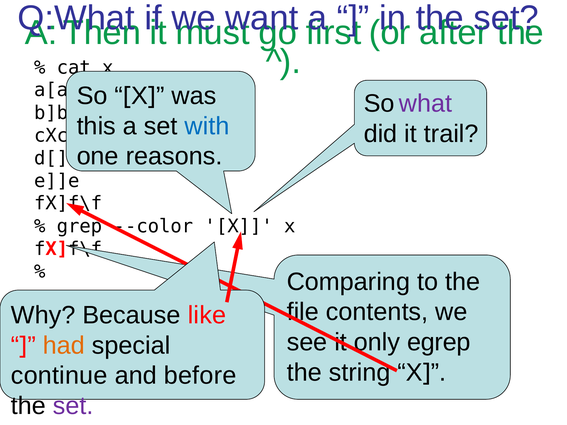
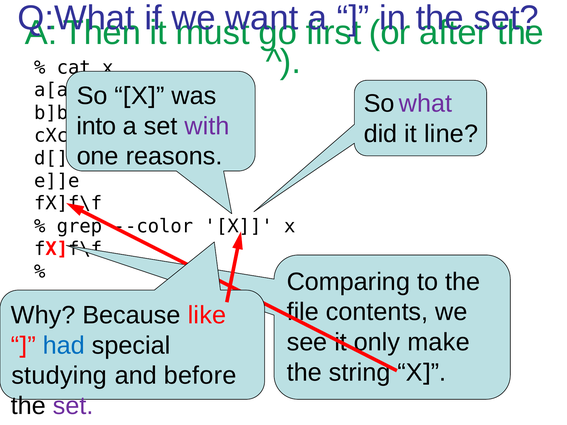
this: this -> into (96, 126)
with colour: blue -> purple (207, 126)
trail: trail -> line (451, 134)
egrep: egrep -> make (439, 342)
had colour: orange -> blue (64, 346)
continue: continue -> studying (59, 376)
